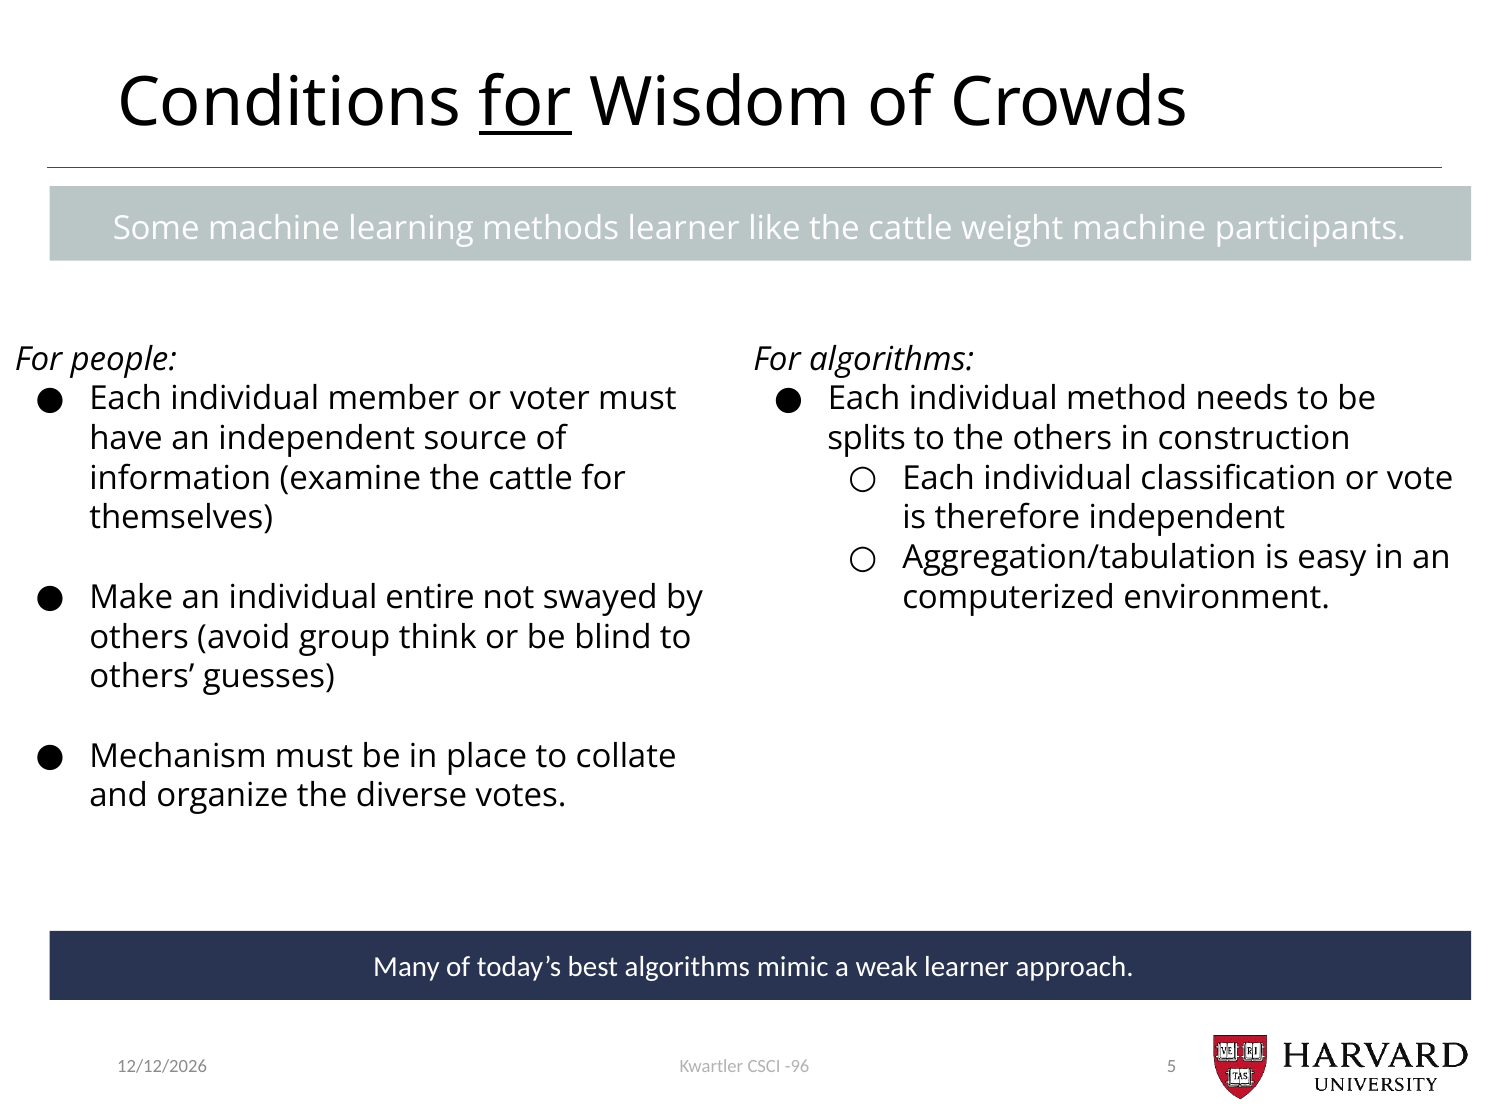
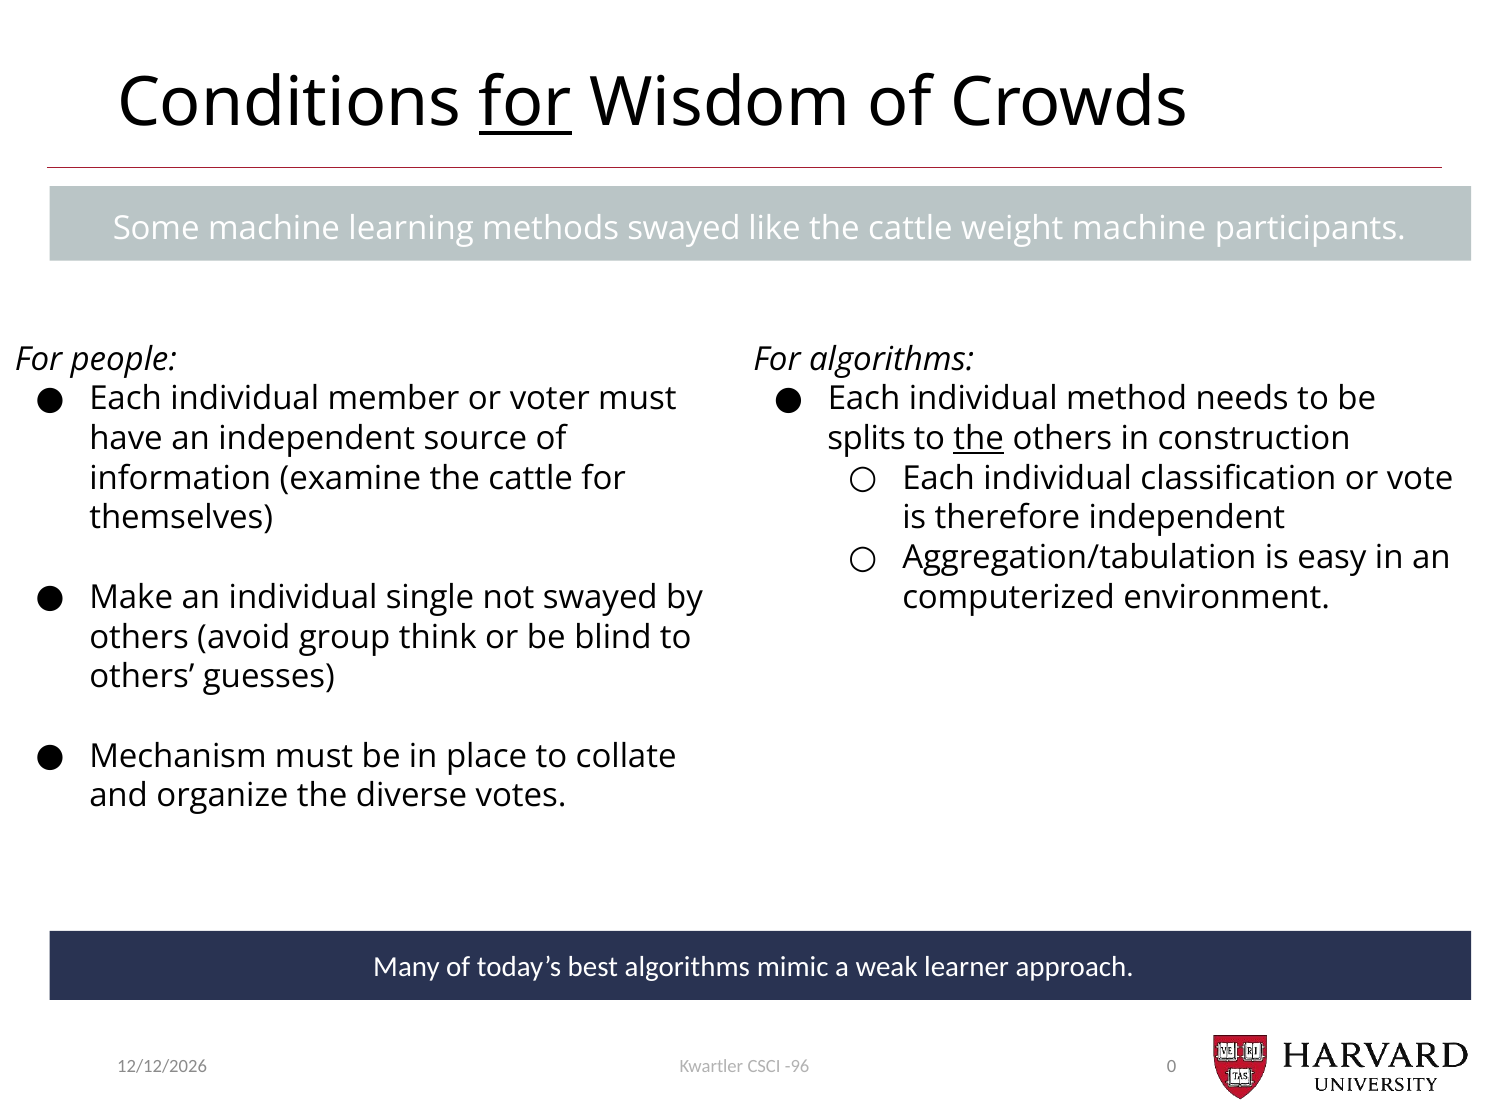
methods learner: learner -> swayed (684, 229)
the underline: none -> present (979, 439)
entire: entire -> single (430, 597)
5: 5 -> 0 (1172, 1066)
